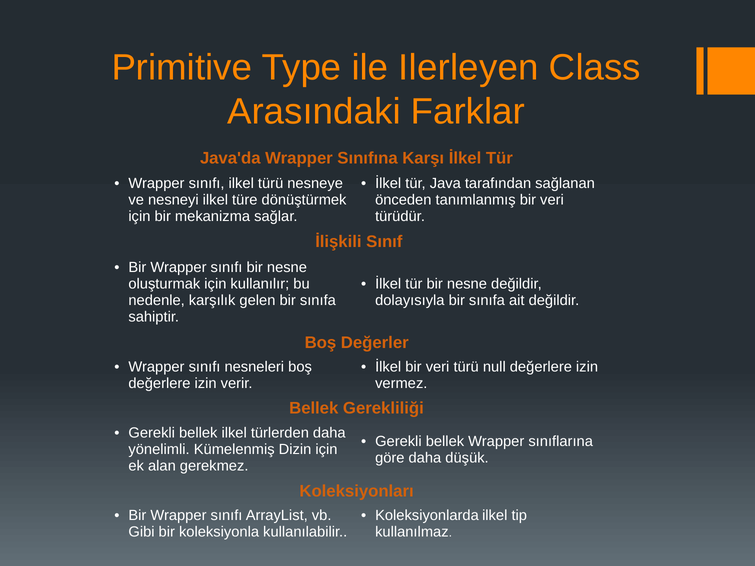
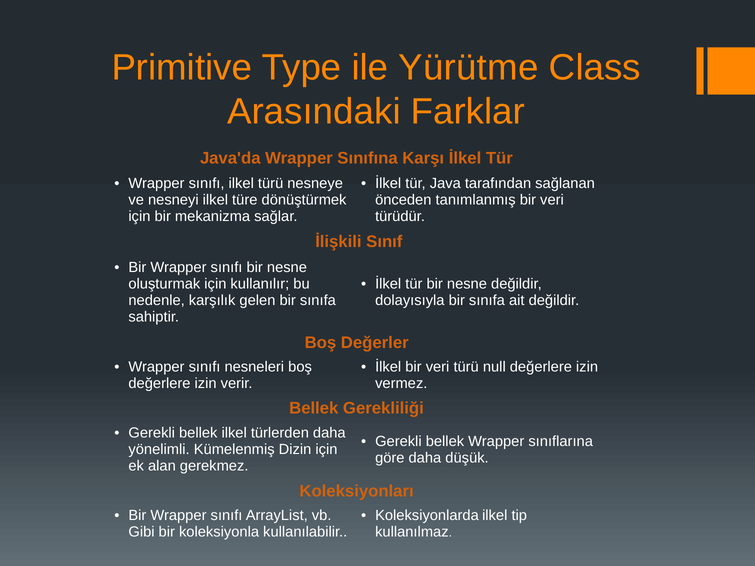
Ilerleyen: Ilerleyen -> Yürütme (469, 68)
